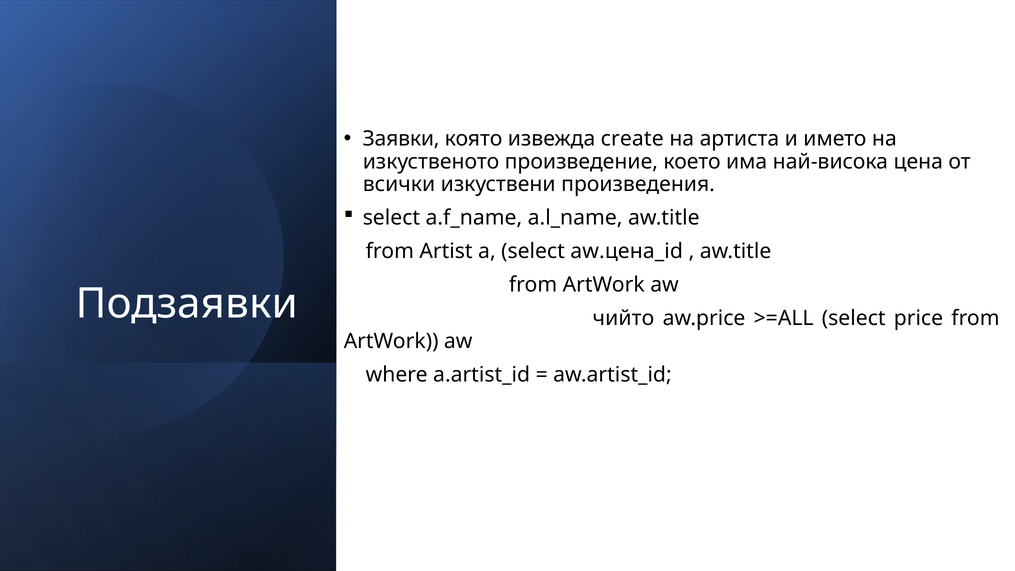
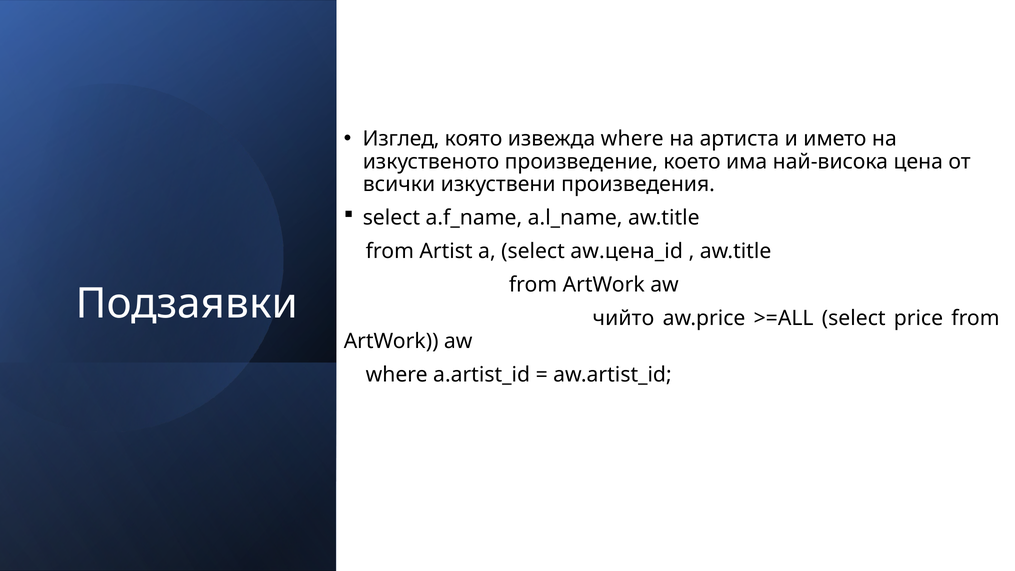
Заявки: Заявки -> Изглед (401, 139)
извежда create: create -> where (632, 139)
